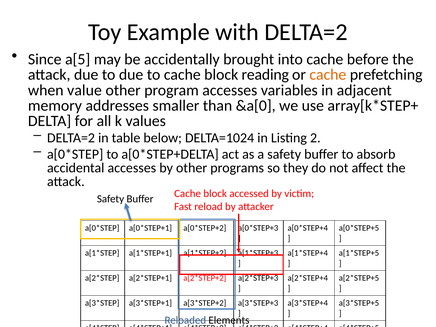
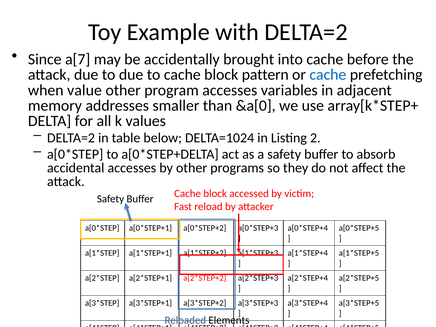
a[5: a[5 -> a[7 (78, 59)
reading: reading -> pattern (265, 75)
cache colour: orange -> blue (328, 75)
